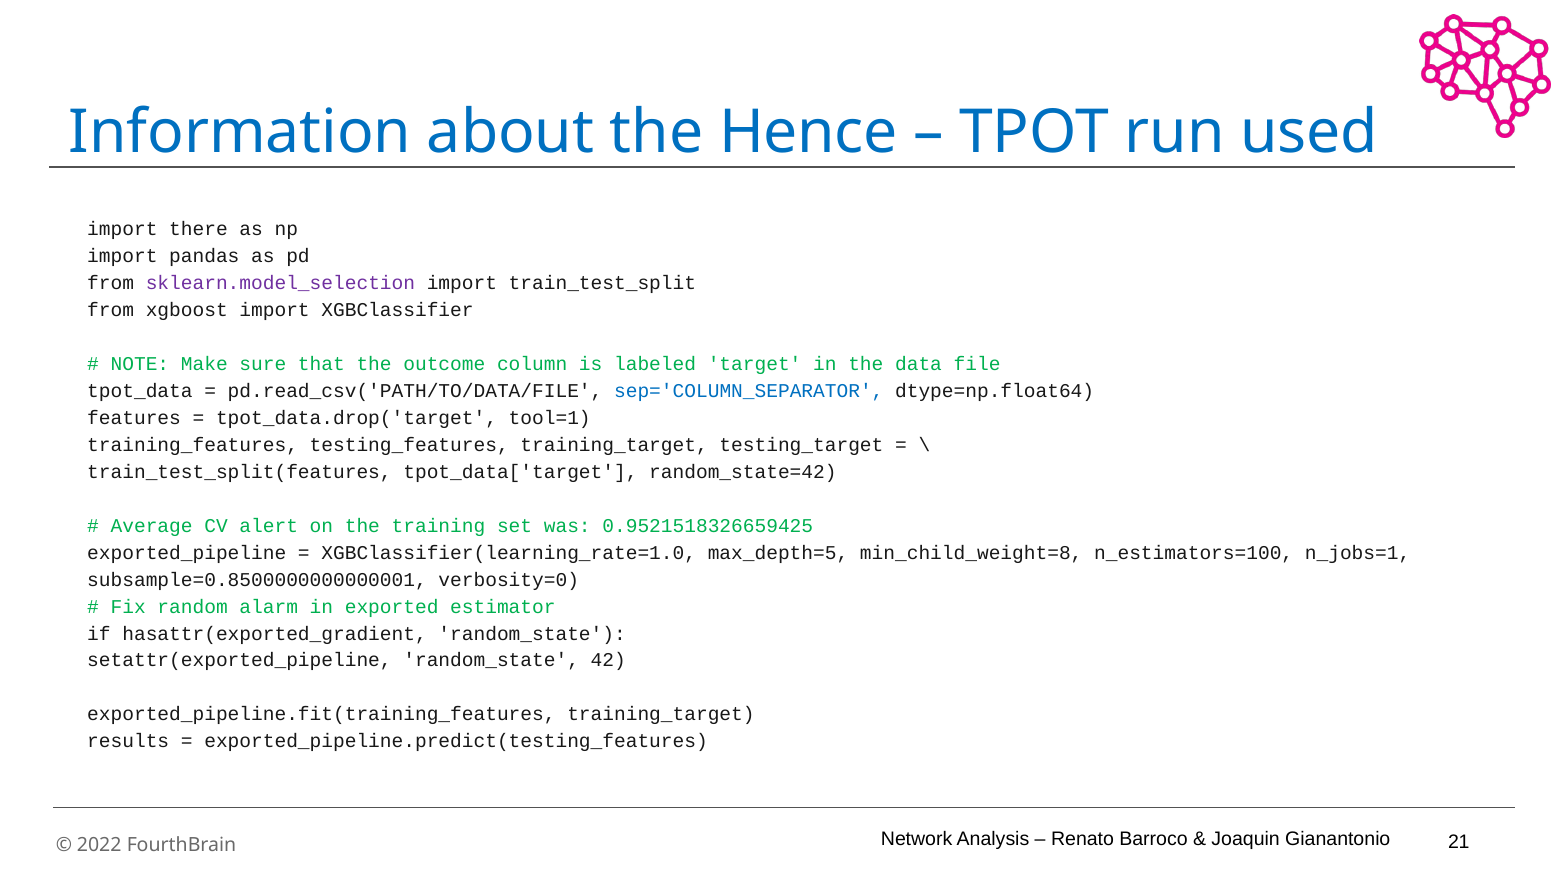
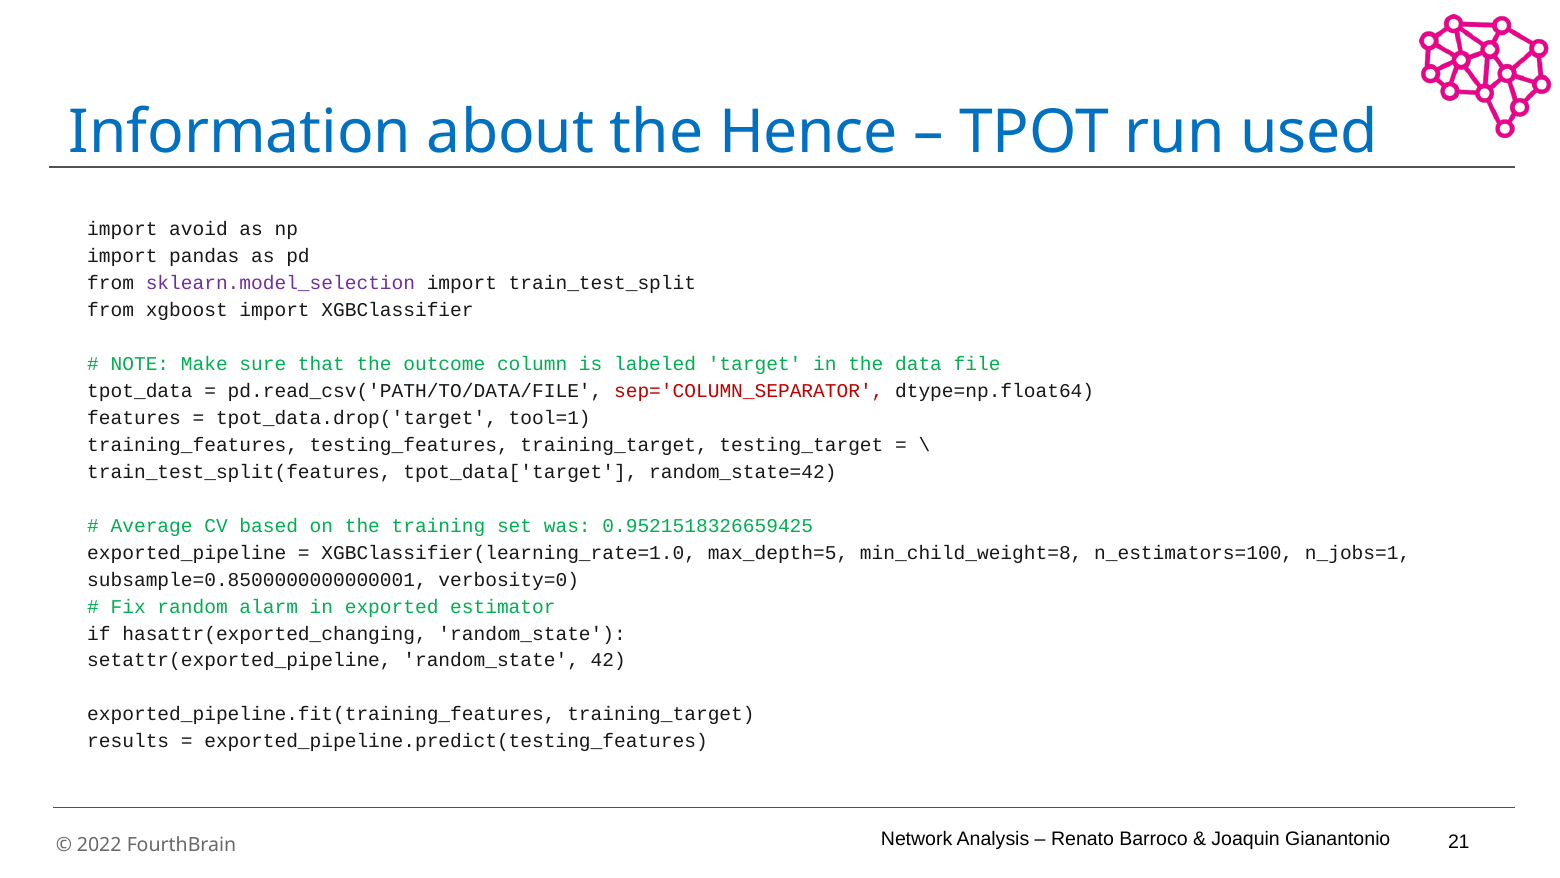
there: there -> avoid (198, 229)
sep='COLUMN_SEPARATOR colour: blue -> red (749, 391)
alert: alert -> based (269, 525)
hasattr(exported_gradient: hasattr(exported_gradient -> hasattr(exported_changing (275, 633)
